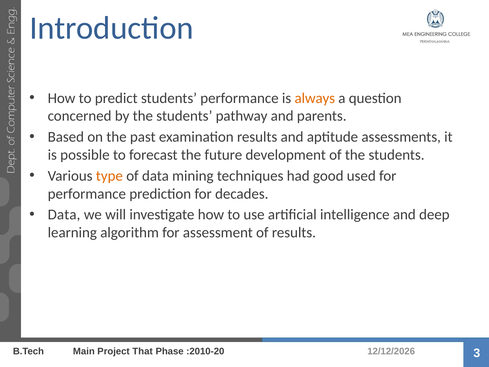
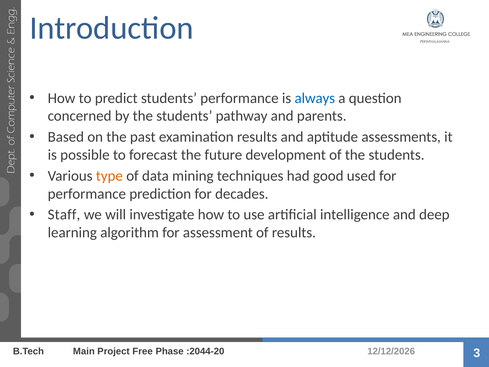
always colour: orange -> blue (315, 98)
Data: Data -> Staff (64, 215)
That: That -> Free (143, 351)
:2010-20: :2010-20 -> :2044-20 (205, 351)
